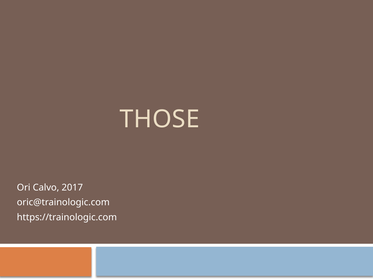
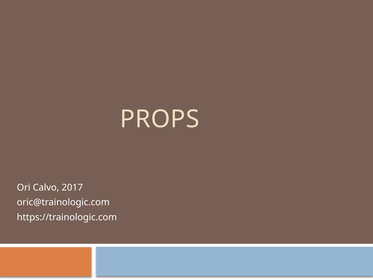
THOSE: THOSE -> PROPS (160, 119)
